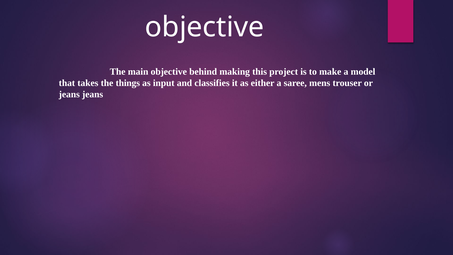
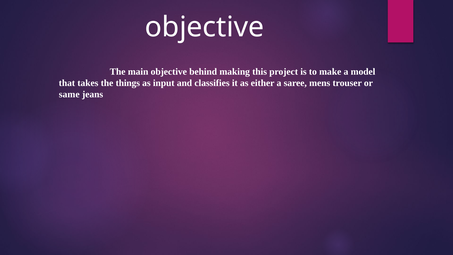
jeans: jeans -> same (69, 94)
